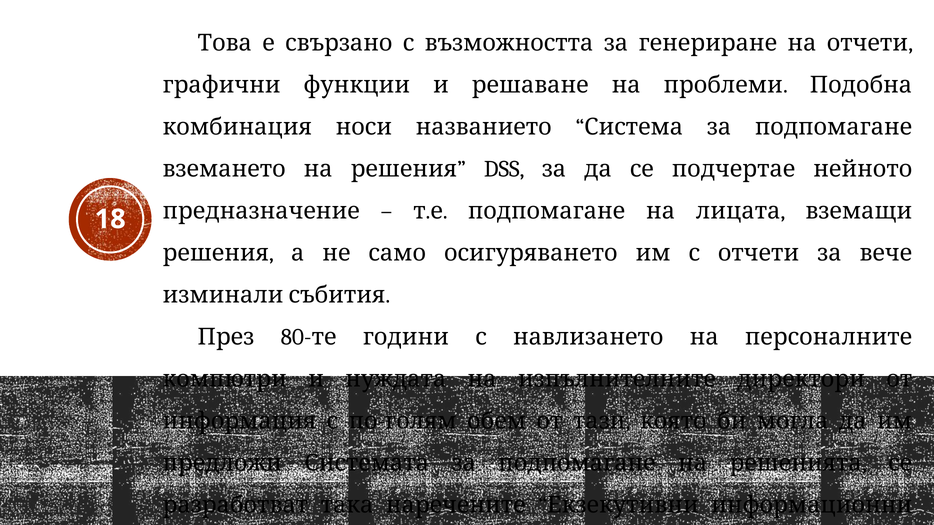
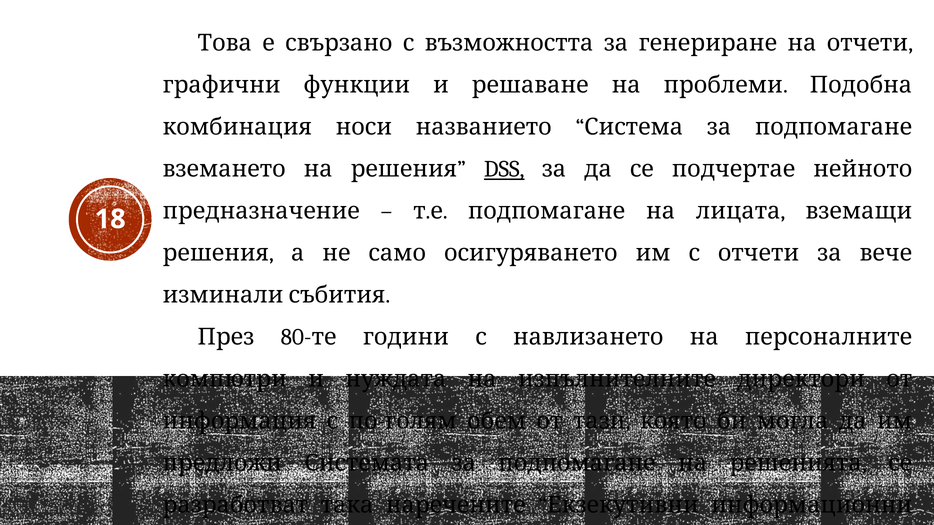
DSS underline: none -> present (504, 169)
